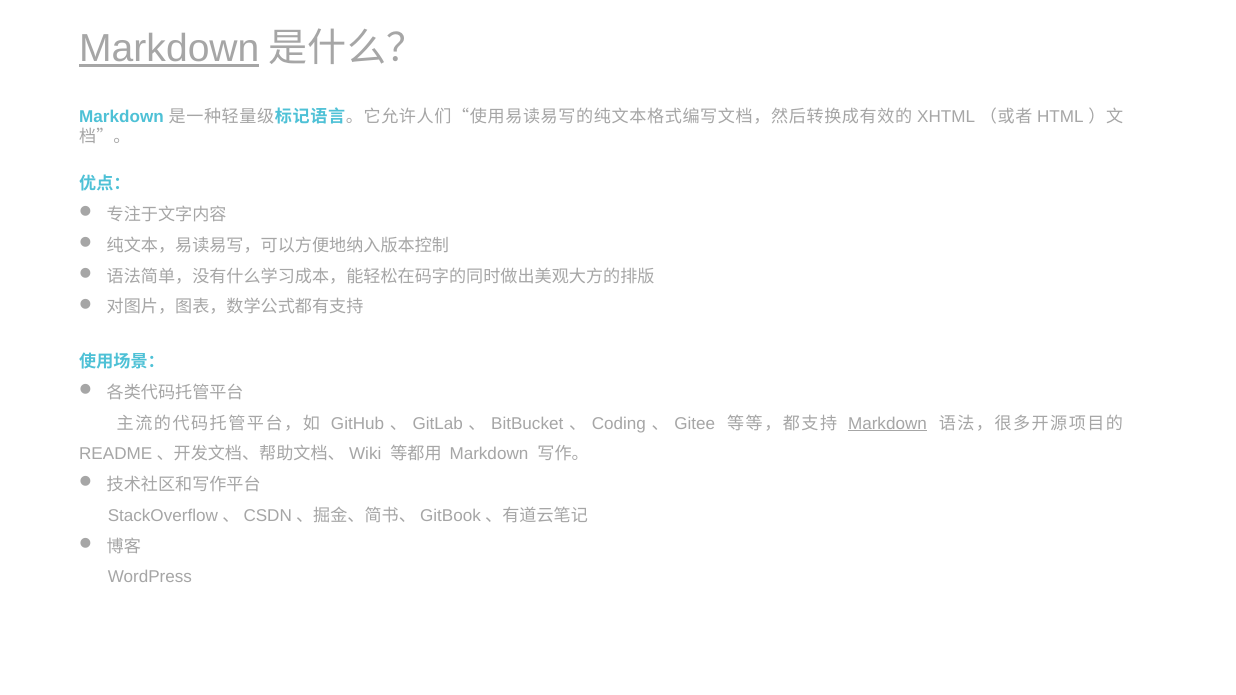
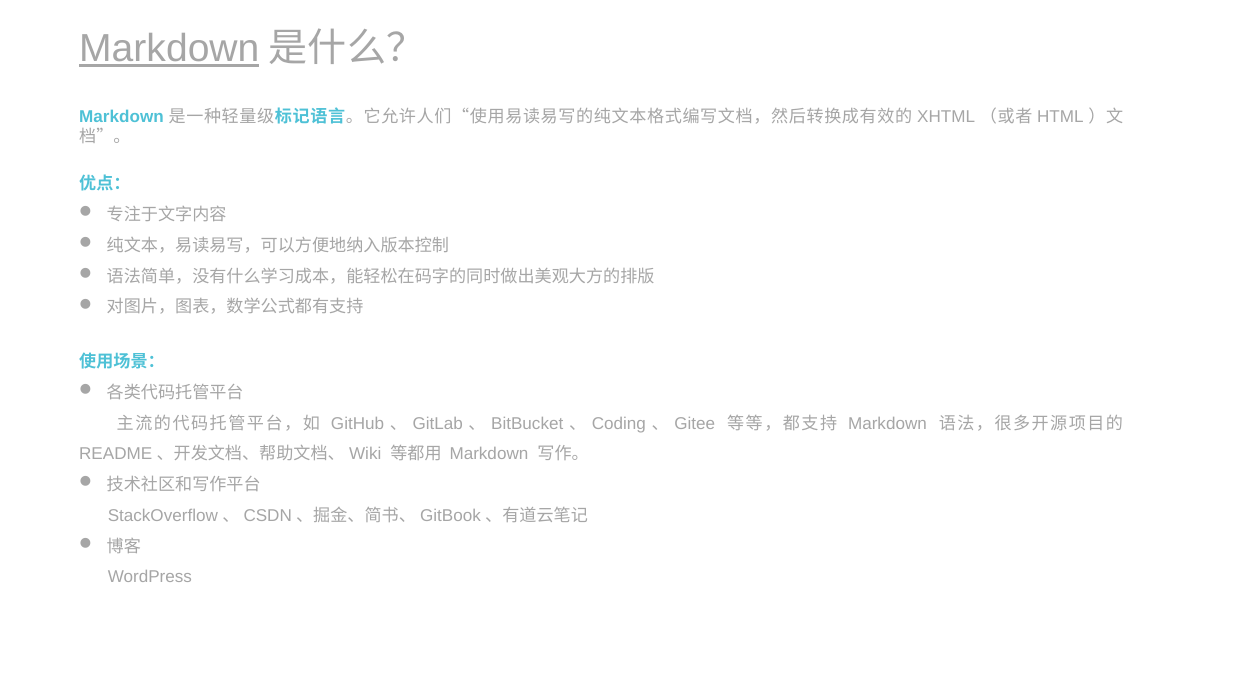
Markdown underline: present -> none (887, 424)
